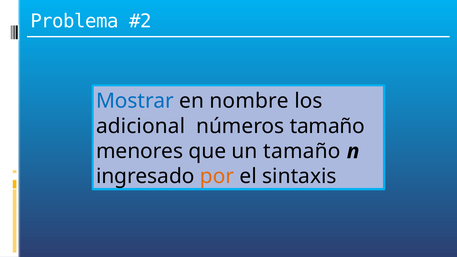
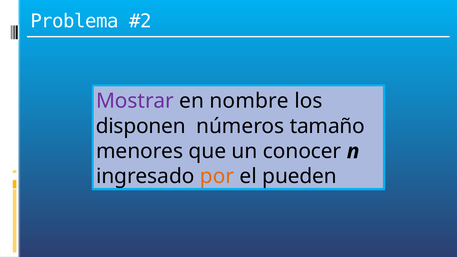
Mostrar colour: blue -> purple (135, 101)
adicional: adicional -> disponen (141, 126)
un tamaño: tamaño -> conocer (302, 151)
sintaxis: sintaxis -> pueden (300, 176)
